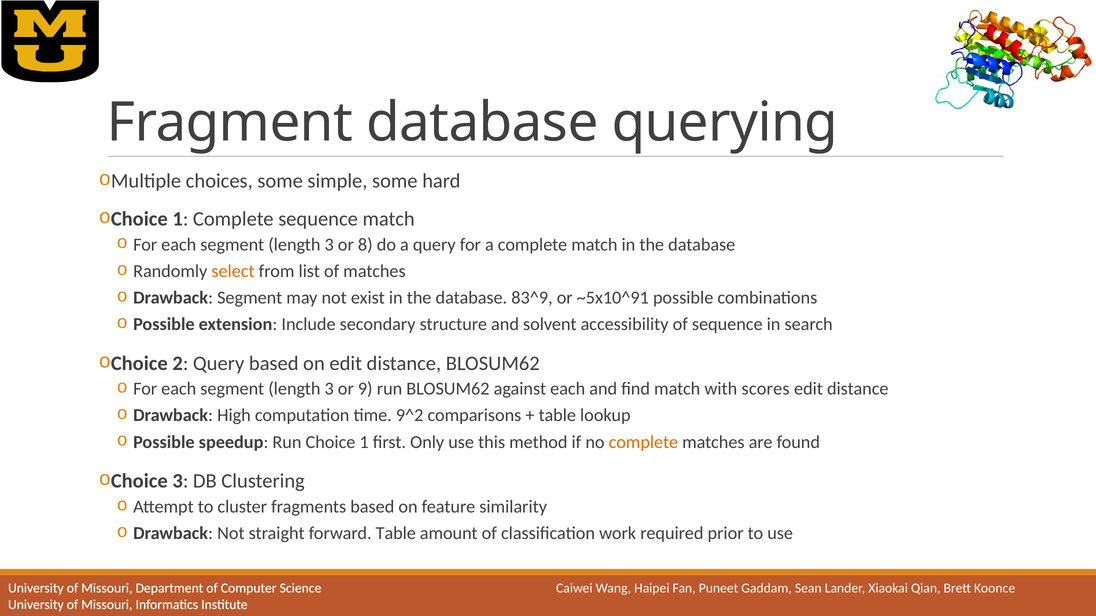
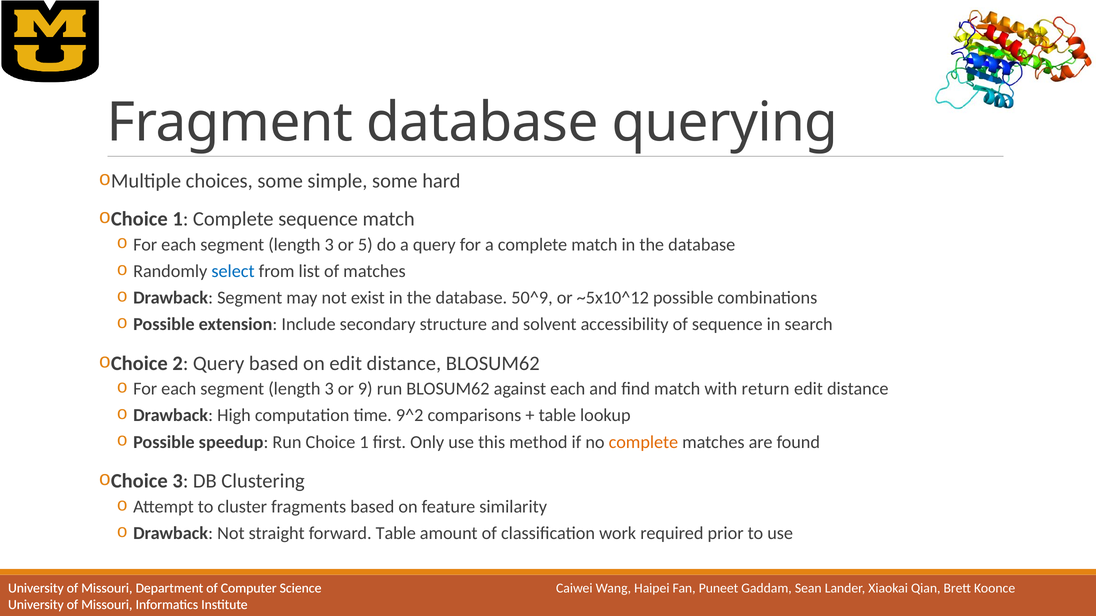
8: 8 -> 5 (365, 245)
select colour: orange -> blue (233, 271)
83^9: 83^9 -> 50^9 (532, 298)
~5x10^91: ~5x10^91 -> ~5x10^12 (613, 298)
scores: scores -> return (766, 389)
